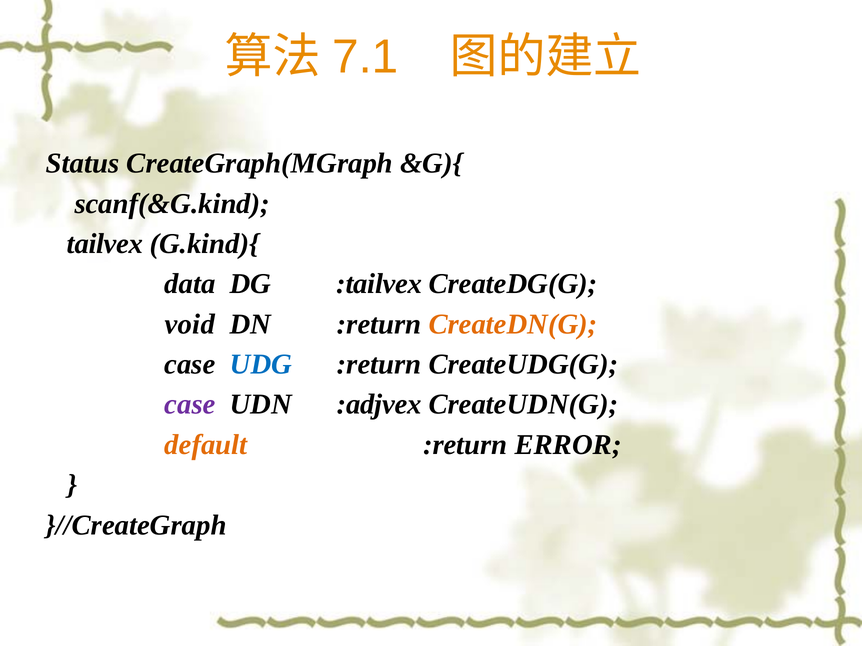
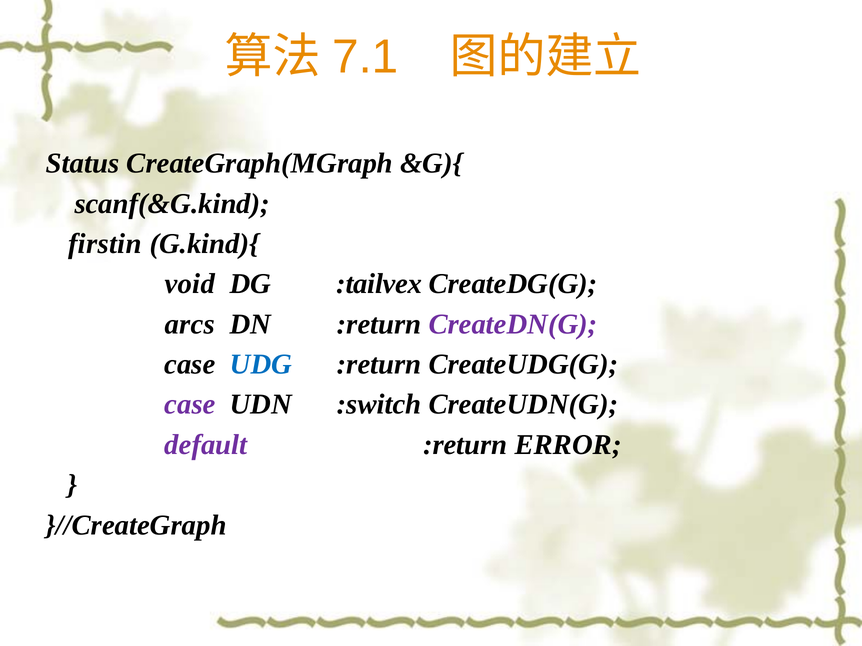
tailvex: tailvex -> firstin (105, 244)
data: data -> void (190, 284)
void: void -> arcs (190, 324)
CreateDN(G colour: orange -> purple (513, 324)
:adjvex: :adjvex -> :switch (379, 405)
default colour: orange -> purple (206, 445)
